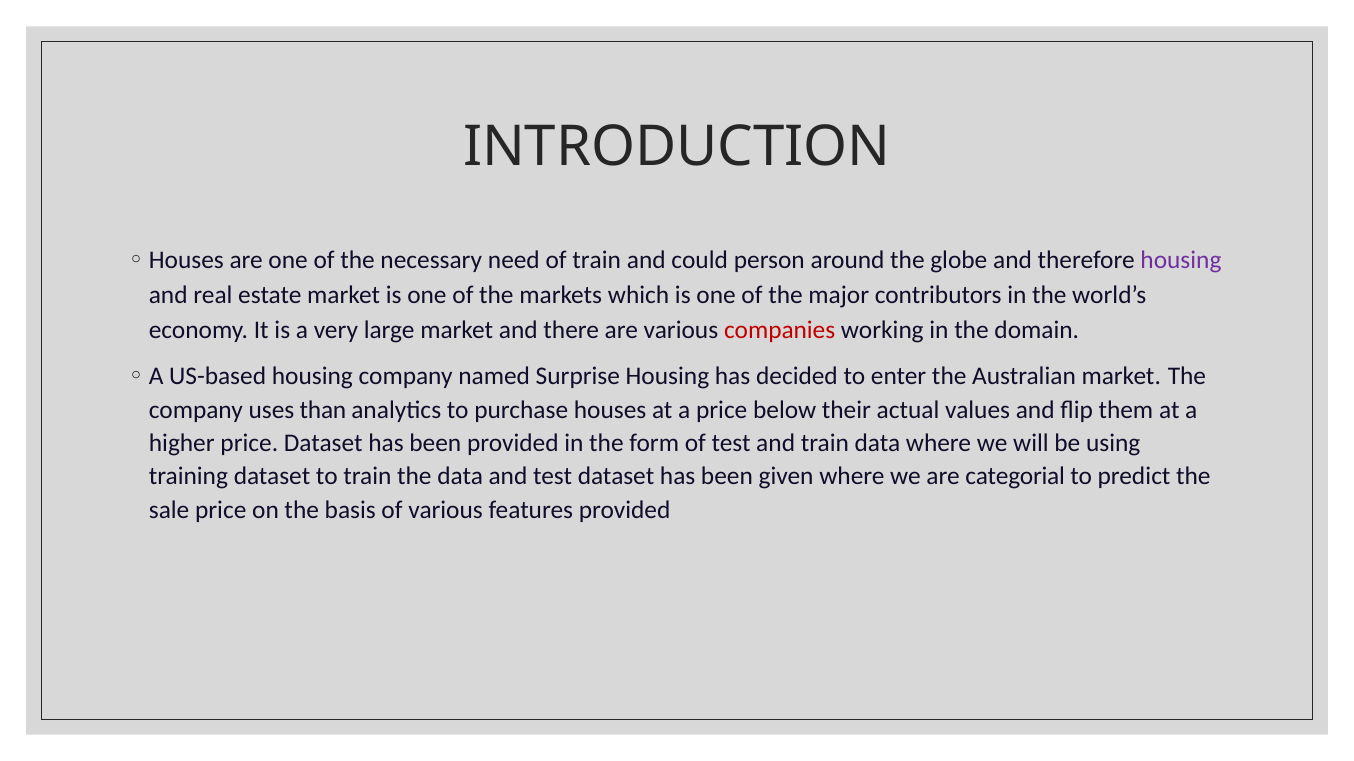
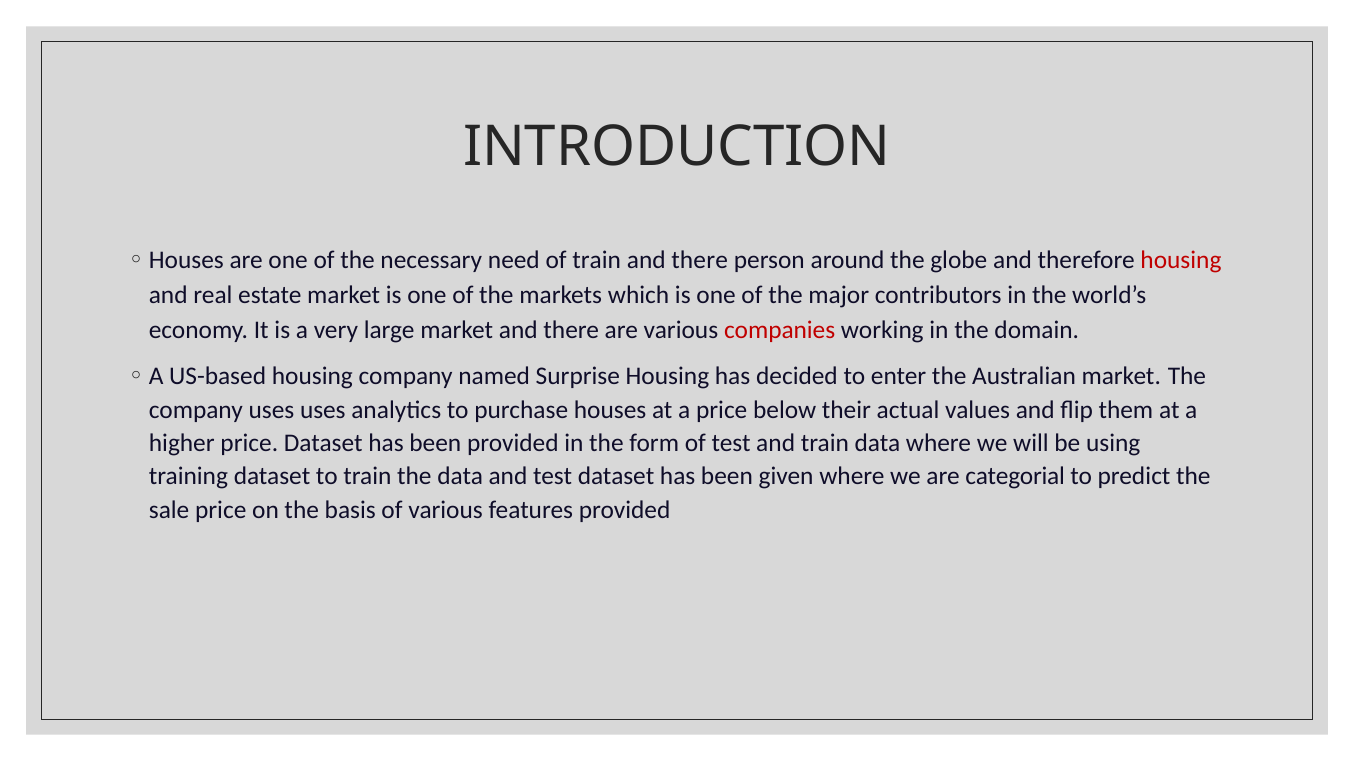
could: could -> there (700, 260)
housing colour: purple -> red (1181, 260)
uses than: than -> uses (323, 410)
